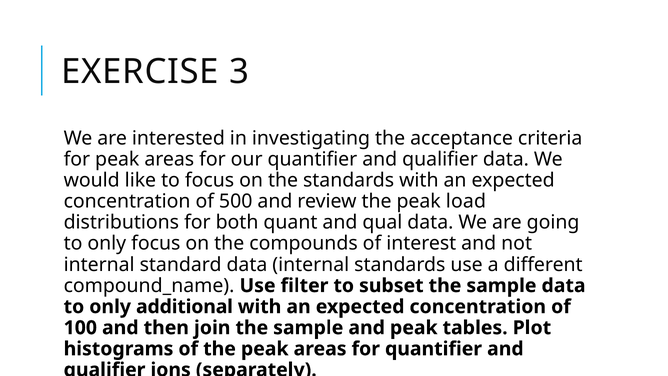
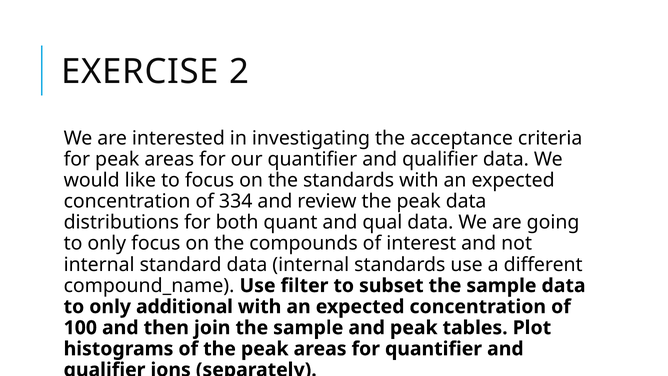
3: 3 -> 2 (239, 72)
500: 500 -> 334 (236, 201)
peak load: load -> data (466, 201)
